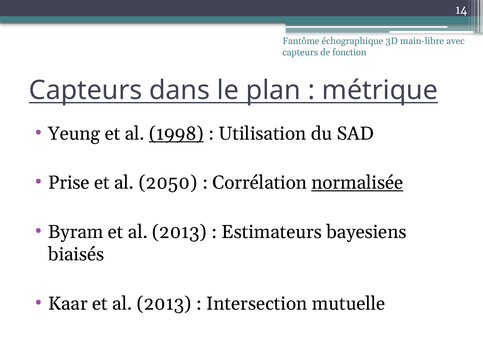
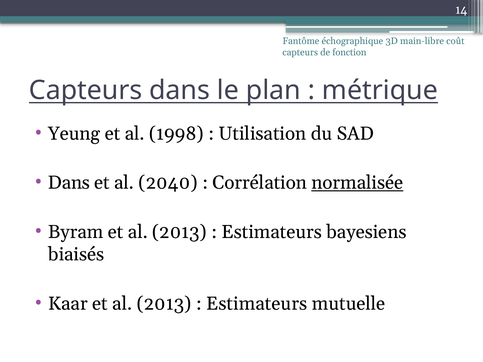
avec: avec -> coût (455, 41)
1998 underline: present -> none (176, 134)
Prise: Prise -> Dans (69, 183)
2050: 2050 -> 2040 (168, 183)
Intersection: Intersection -> Estimateurs (257, 304)
